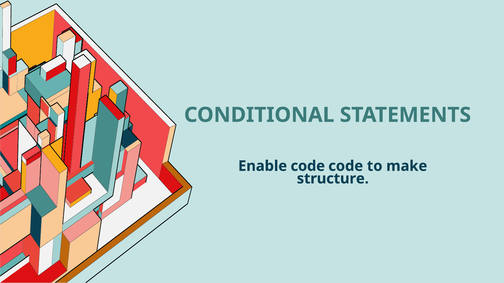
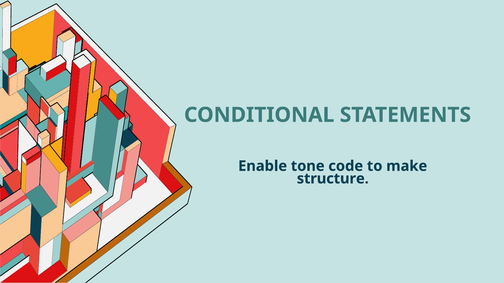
Enable code: code -> tone (308, 166)
